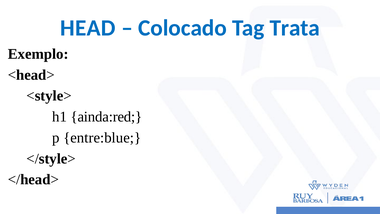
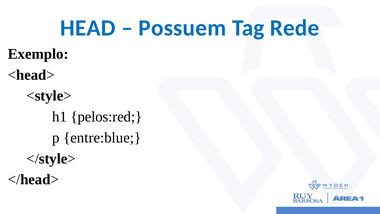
Colocado: Colocado -> Possuem (182, 28)
Trata: Trata -> Rede (295, 28)
ainda:red: ainda:red -> pelos:red (106, 117)
